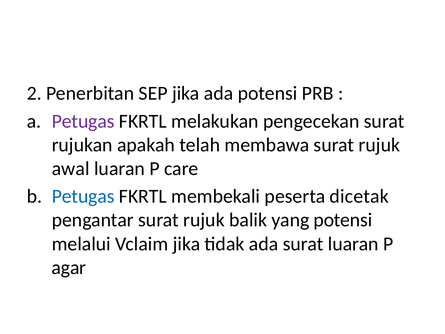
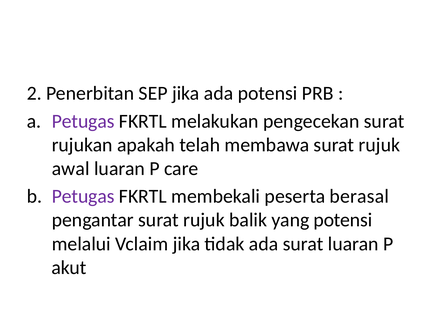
Petugas colour: blue -> purple (83, 196)
dicetak: dicetak -> berasal (359, 196)
agar: agar -> akut (69, 267)
